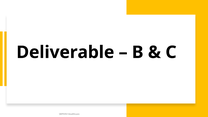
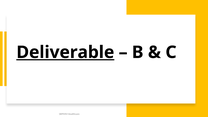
Deliverable underline: none -> present (65, 52)
